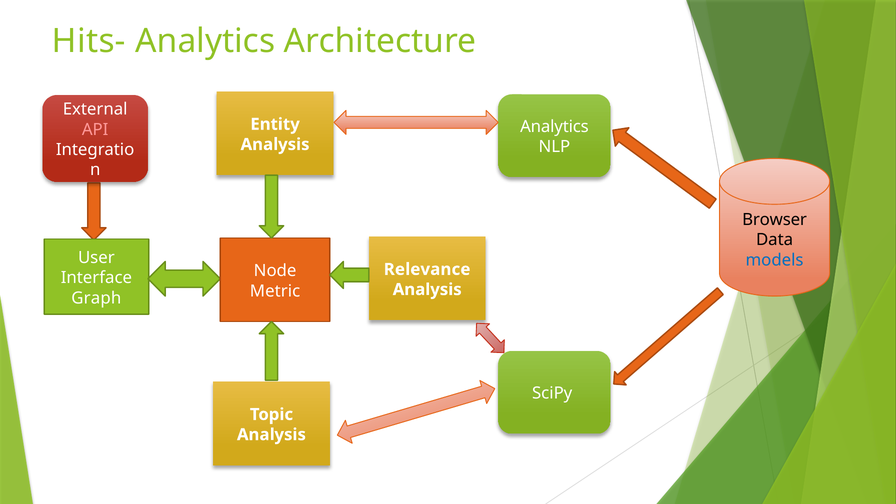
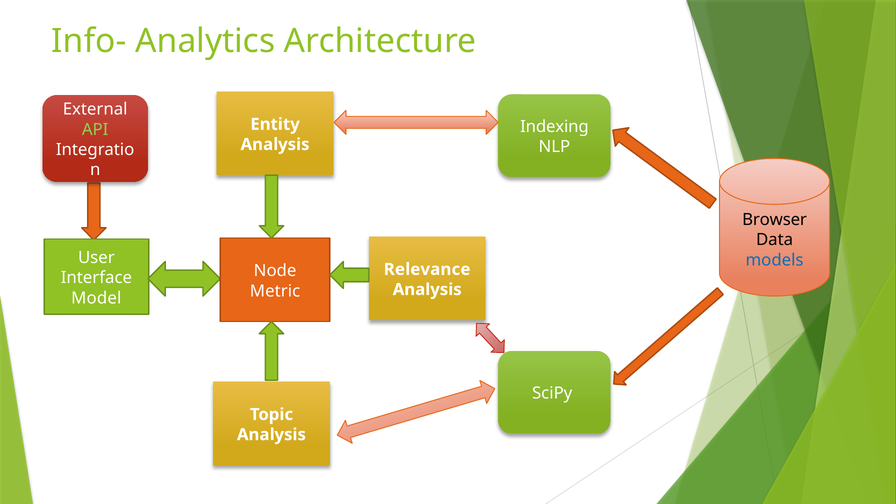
Hits-: Hits- -> Info- (89, 41)
Analytics: Analytics -> Indexing (554, 127)
API colour: pink -> light green (95, 129)
Graph: Graph -> Model (96, 298)
